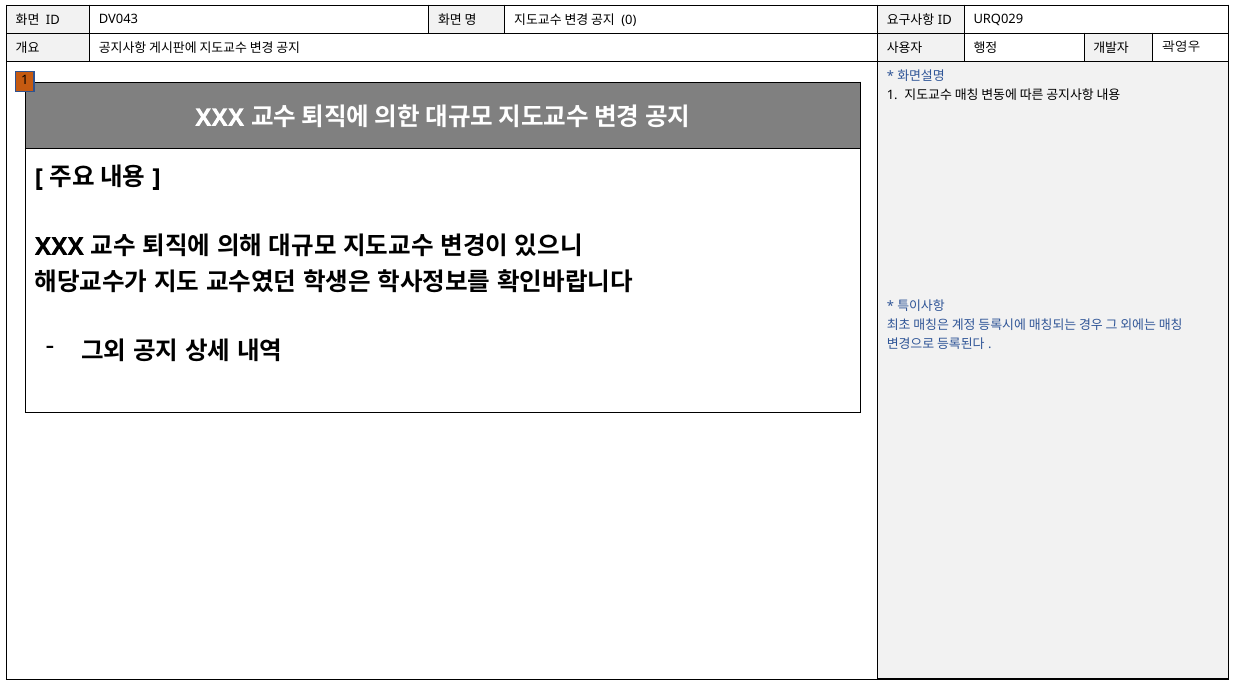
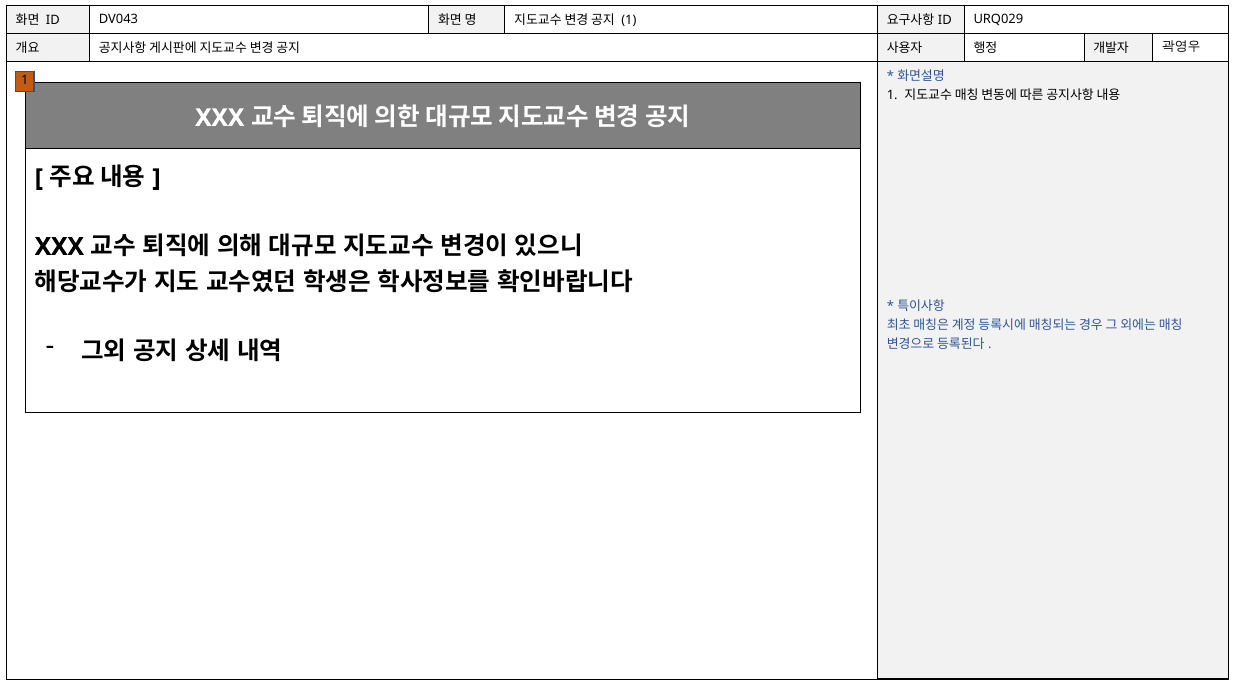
0: 0 -> 1 (629, 20)
